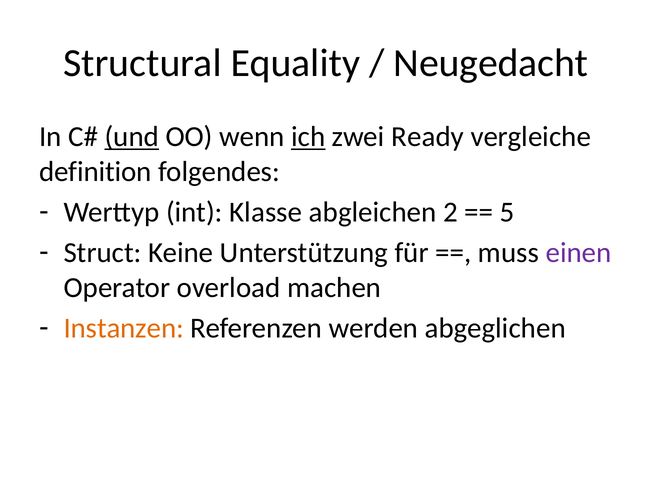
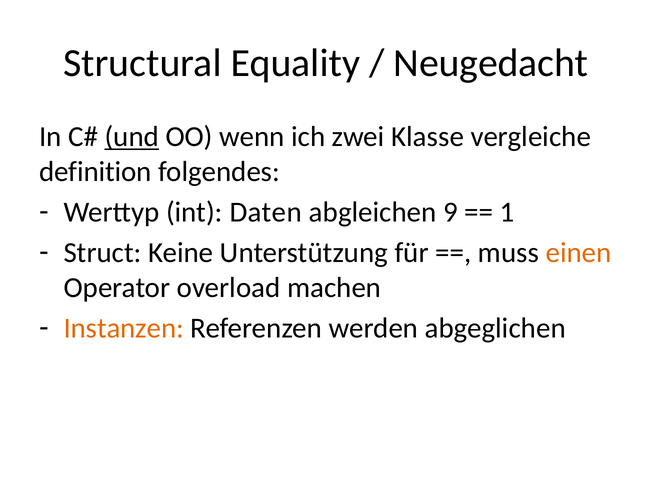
ich underline: present -> none (308, 137)
Ready: Ready -> Klasse (428, 137)
Klasse: Klasse -> Daten (266, 212)
2: 2 -> 9 (450, 212)
5: 5 -> 1 (507, 212)
einen colour: purple -> orange (579, 253)
